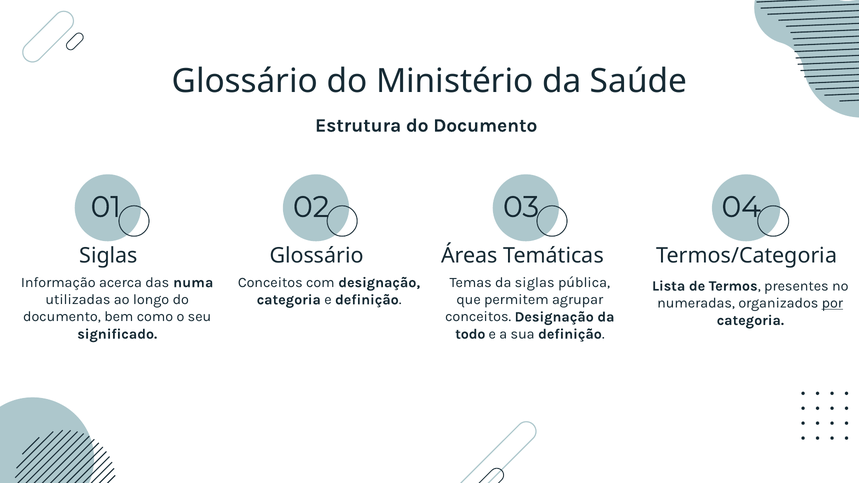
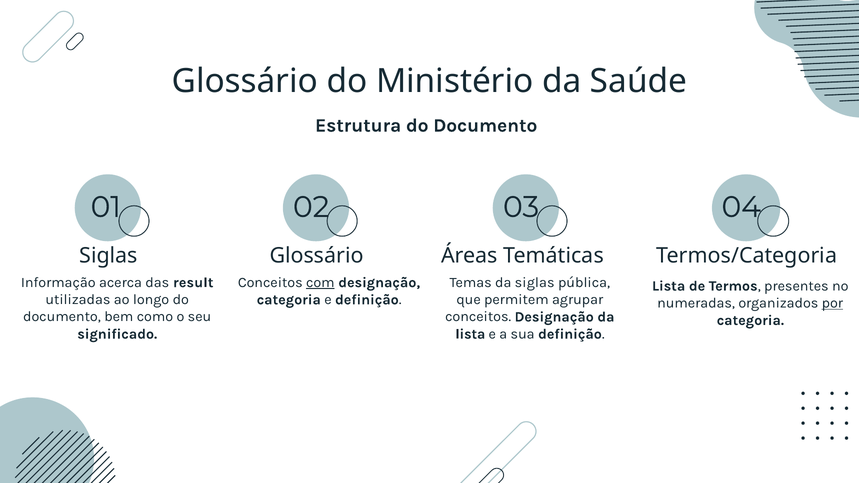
numa: numa -> result (193, 283)
com underline: none -> present (320, 283)
todo: todo -> lista (470, 334)
